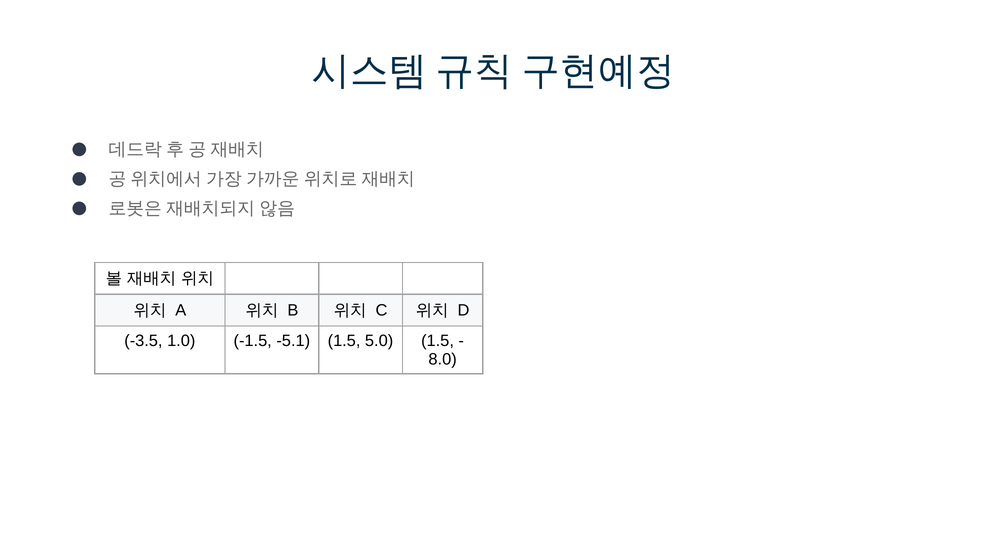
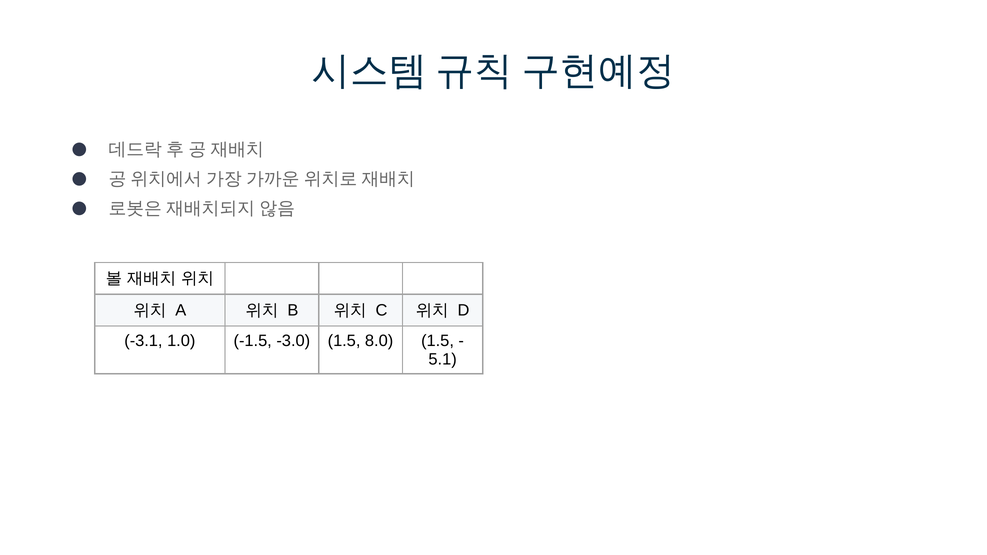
-3.5: -3.5 -> -3.1 (143, 341)
-5.1: -5.1 -> -3.0 (293, 341)
5.0: 5.0 -> 8.0 (379, 341)
8.0: 8.0 -> 5.1 (443, 360)
